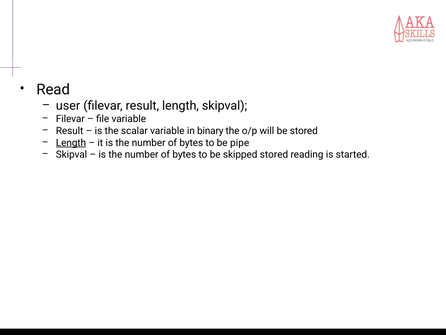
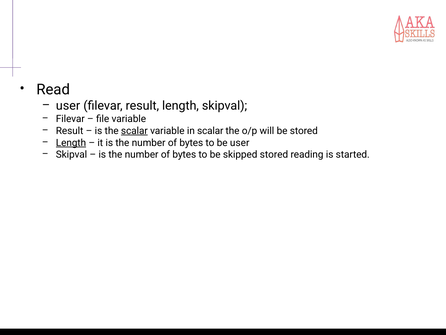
scalar underline: none -> present (134, 131)
in binary: binary -> scalar (210, 131)
be pipe: pipe -> user (240, 143)
